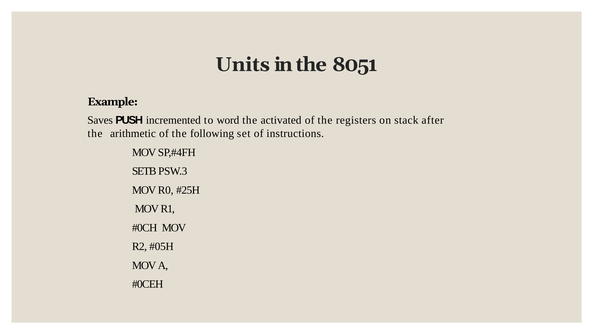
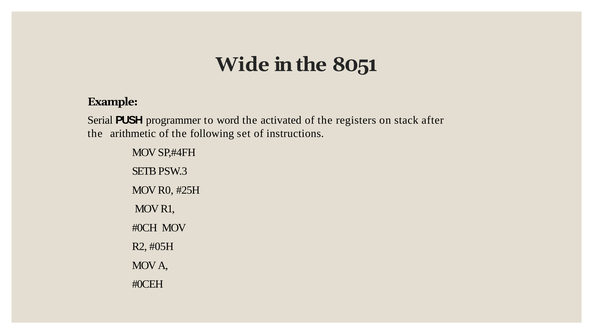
Units: Units -> Wide (243, 64)
Saves: Saves -> Serial (100, 120)
incremented: incremented -> programmer (173, 120)
